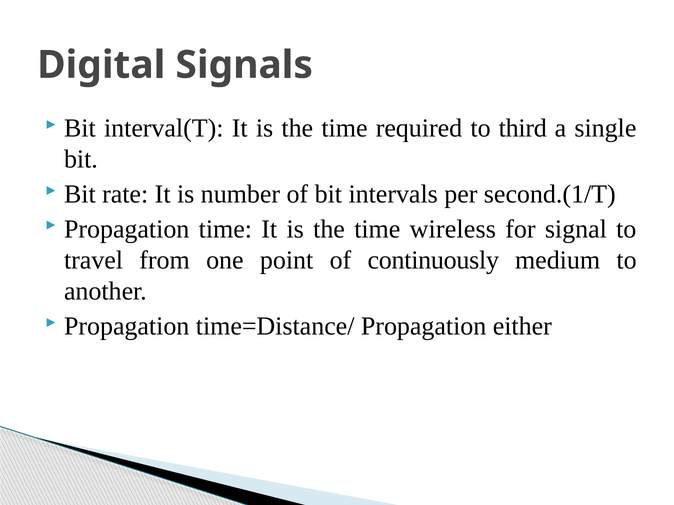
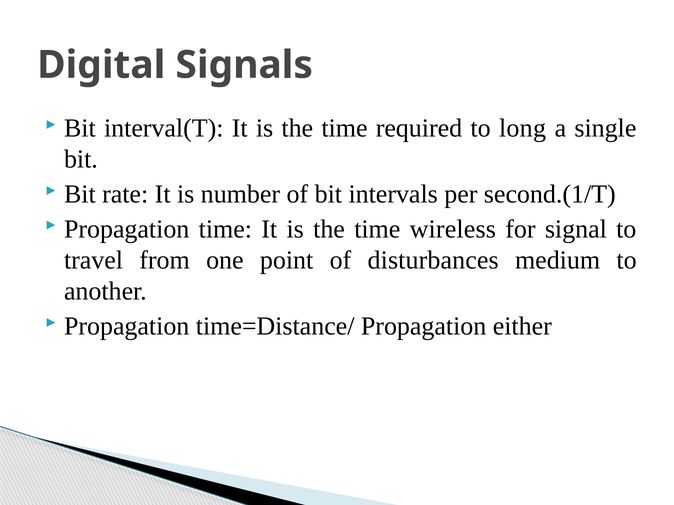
third: third -> long (523, 128)
continuously: continuously -> disturbances (433, 260)
